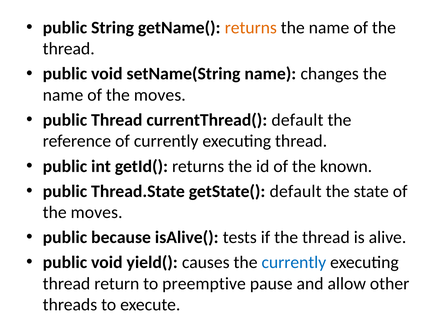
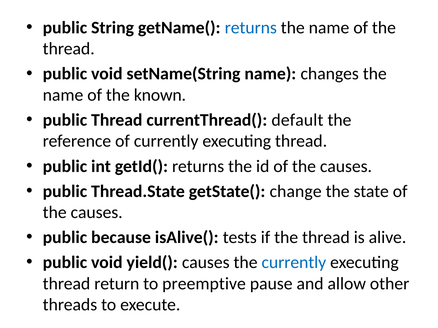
returns colour: orange -> blue (251, 28)
name of the moves: moves -> known (160, 95)
id of the known: known -> causes (346, 166)
getState( default: default -> change (296, 192)
moves: moves -> causes (97, 213)
